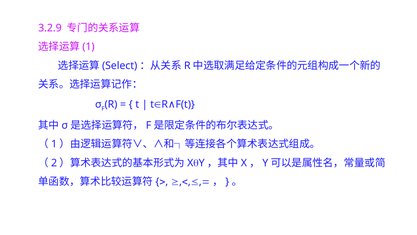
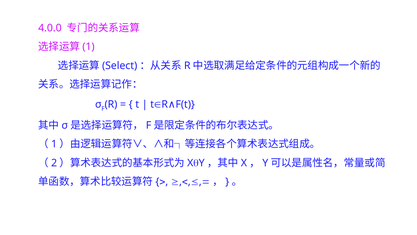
3.2.9: 3.2.9 -> 4.0.0 (50, 28)
